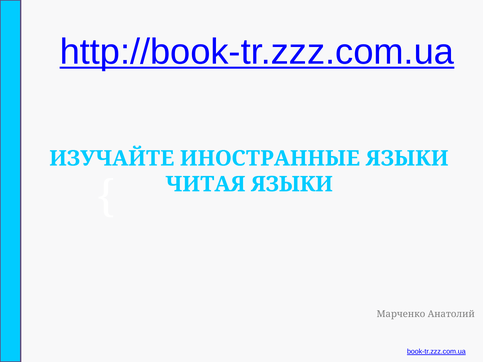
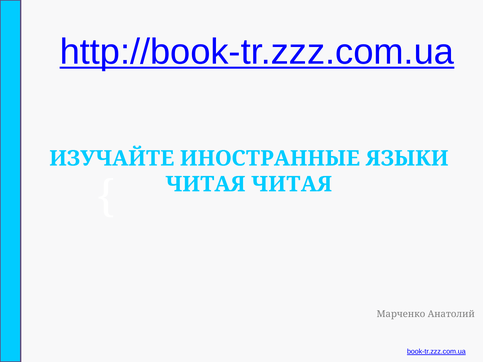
ЧИТАЯ ЯЗЫКИ: ЯЗЫКИ -> ЧИТАЯ (292, 184)
